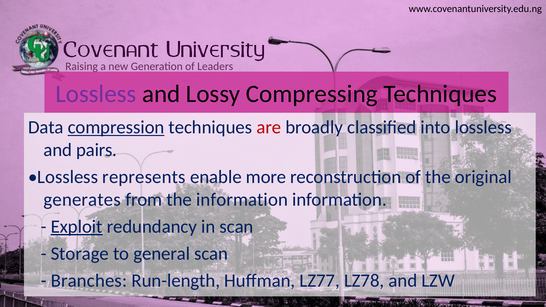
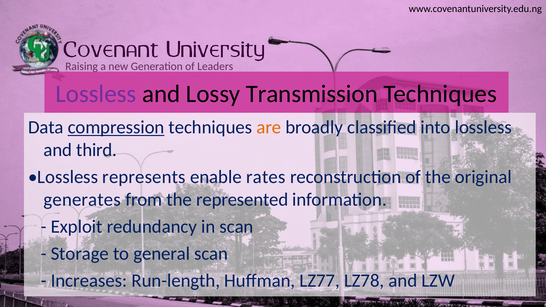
Compressing: Compressing -> Transmission (312, 94)
are colour: red -> orange (269, 127)
pairs: pairs -> third (97, 150)
more: more -> rates (266, 177)
the information: information -> represented (242, 200)
Exploit underline: present -> none (77, 227)
Branches: Branches -> Increases (89, 281)
